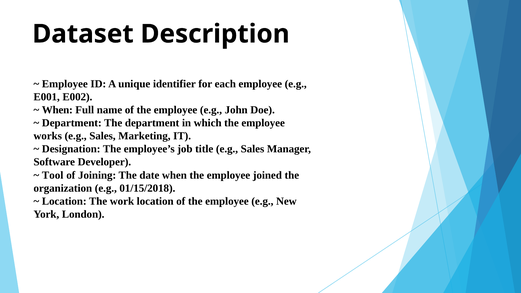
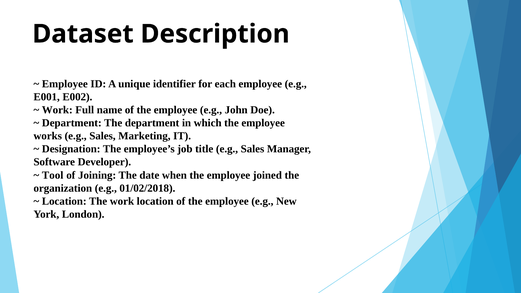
When: When -> Work (57, 110)
01/15/2018: 01/15/2018 -> 01/02/2018 (147, 188)
